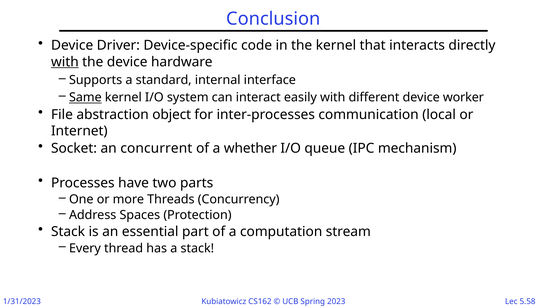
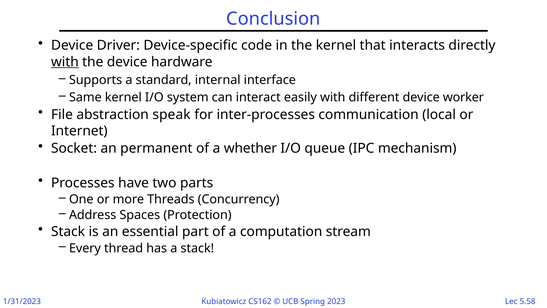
Same underline: present -> none (85, 97)
object: object -> speak (172, 115)
concurrent: concurrent -> permanent (156, 148)
